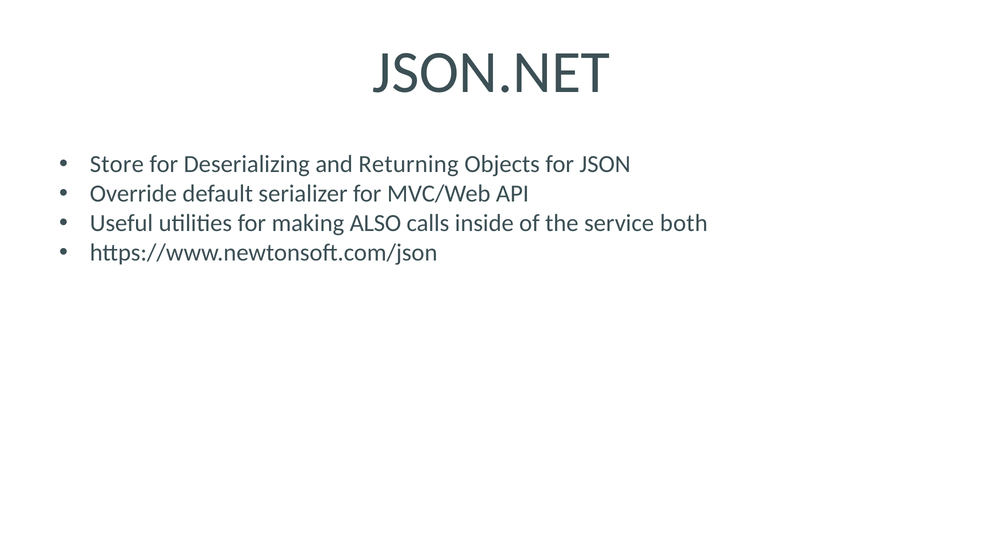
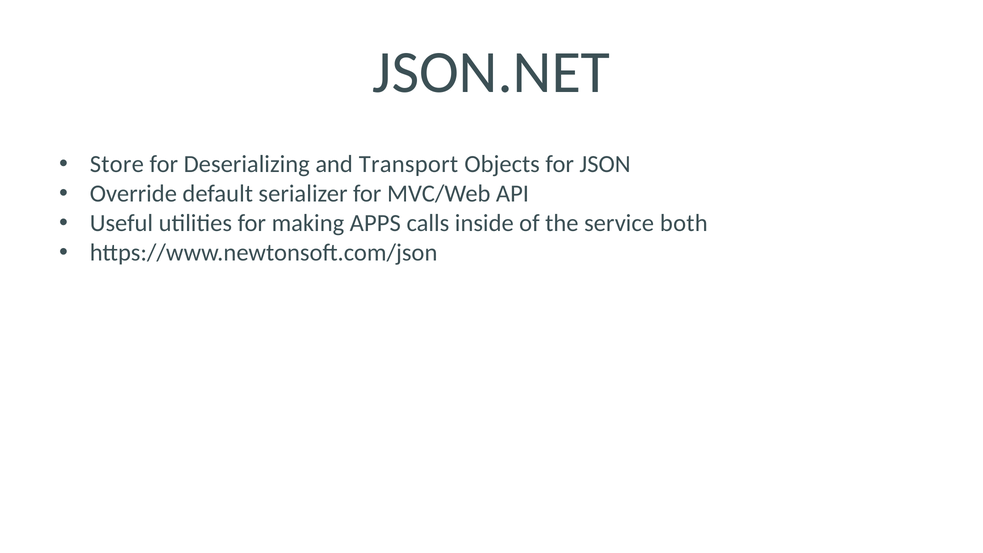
Returning: Returning -> Transport (408, 164)
ALSO: ALSO -> APPS (375, 223)
